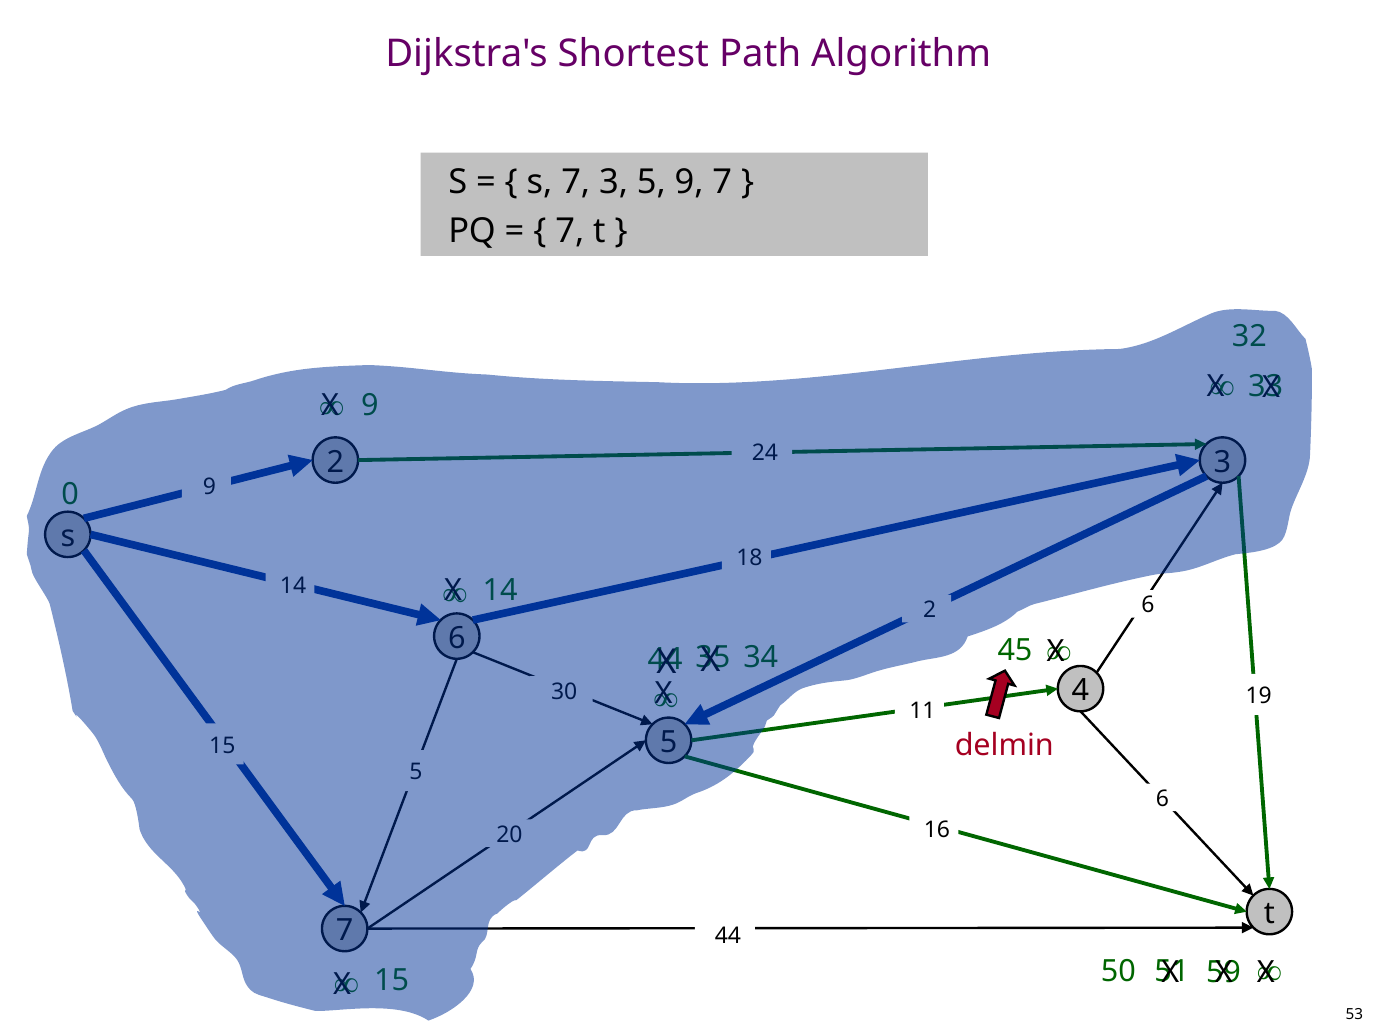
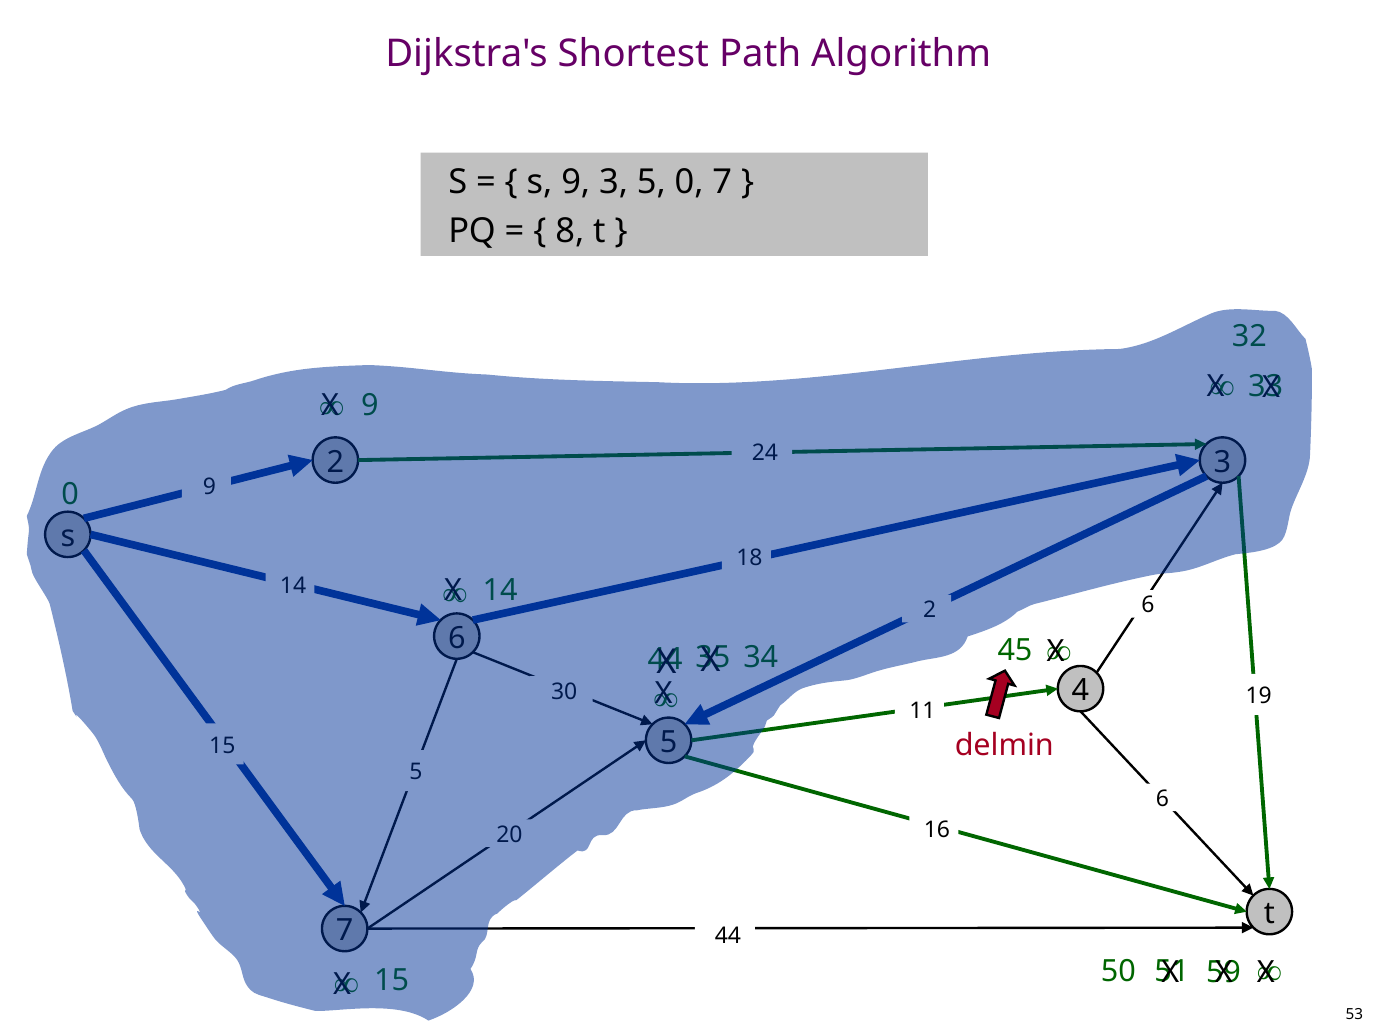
s 7: 7 -> 9 (576, 183)
5 9: 9 -> 0 (689, 183)
7: 7 -> 8 (570, 231)
